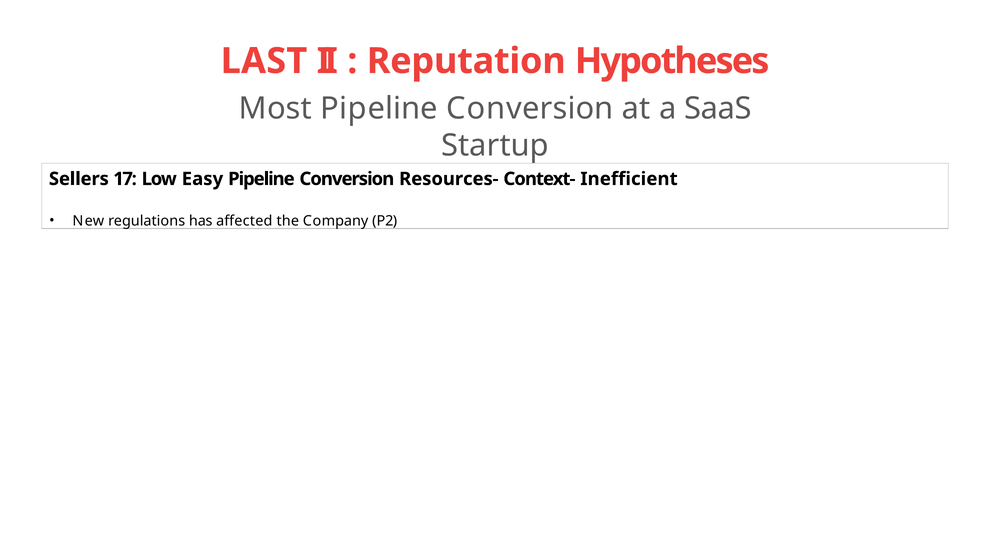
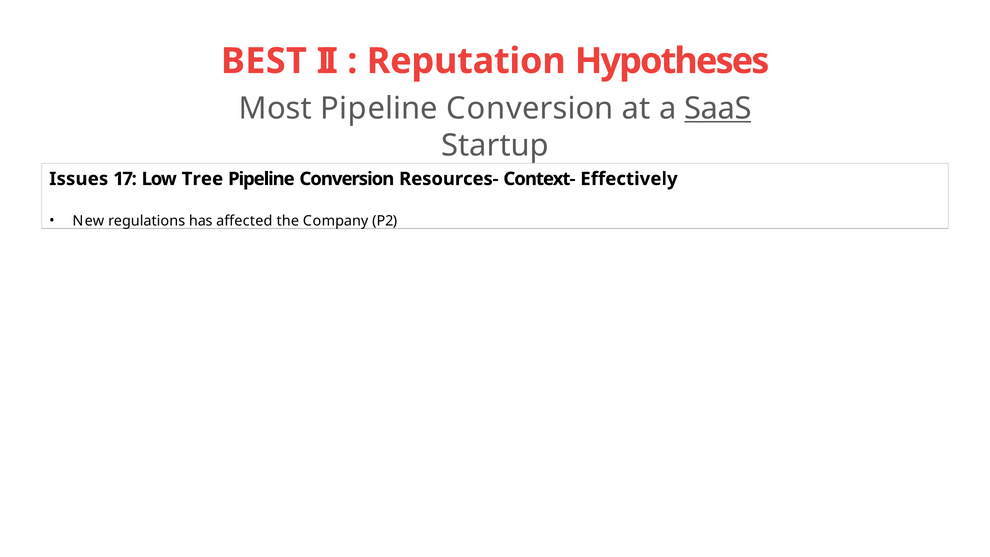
LAST: LAST -> BEST (264, 61)
SaaS underline: none -> present (718, 108)
Sellers: Sellers -> Issues (79, 179)
Easy: Easy -> Tree (202, 179)
Inefficient: Inefficient -> Effectively (629, 179)
